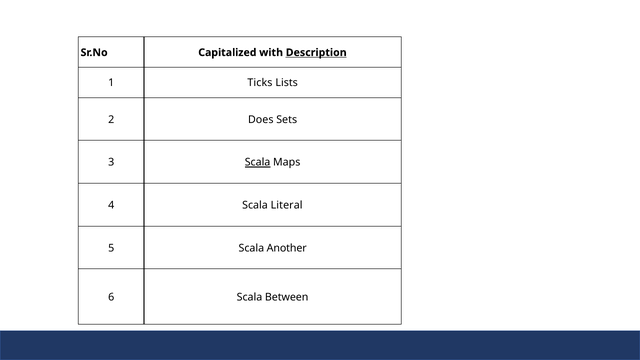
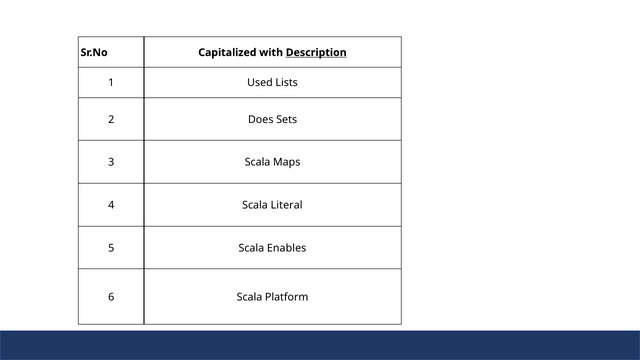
Ticks: Ticks -> Used (260, 83)
Scala underline: present -> none (258, 162)
Another: Another -> Enables (287, 248)
Between: Between -> Platform (287, 297)
